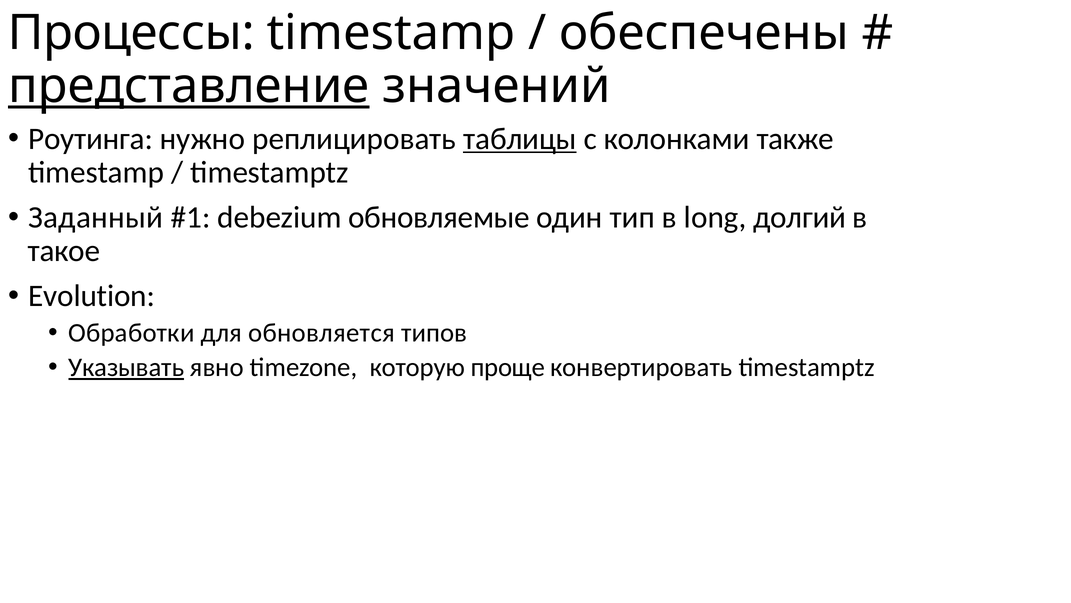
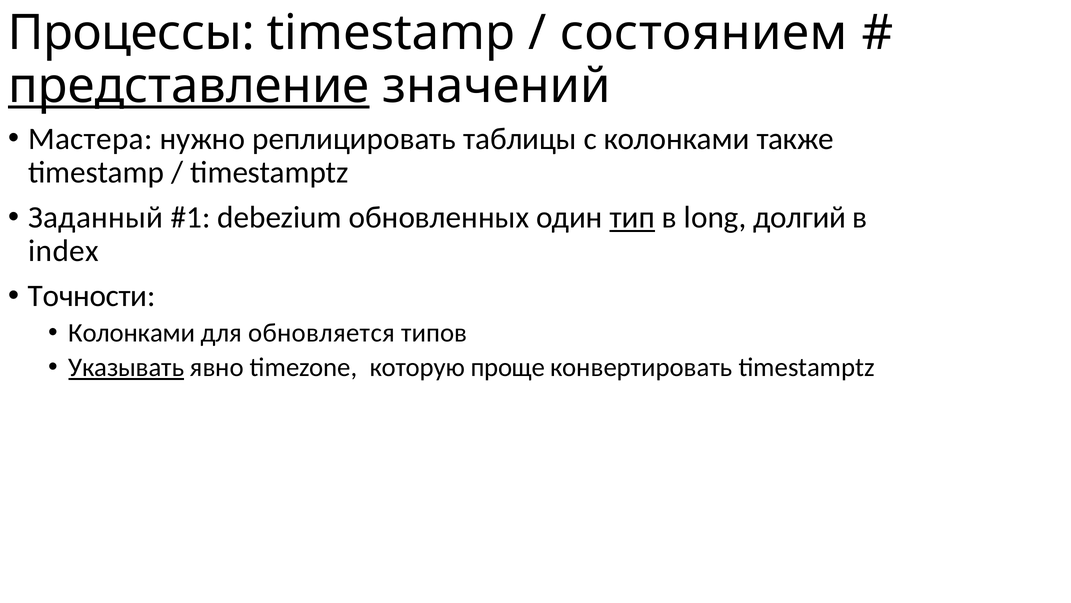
обеспечены: обеспечены -> состоянием (704, 33)
Роутинга: Роутинга -> Мастера (90, 139)
таблицы underline: present -> none (520, 139)
обновляемые: обновляемые -> обновленных (439, 217)
тип underline: none -> present (632, 217)
такое: такое -> index (64, 251)
Evolution: Evolution -> Точности (92, 296)
Обработки: Обработки -> Колонками (132, 333)
